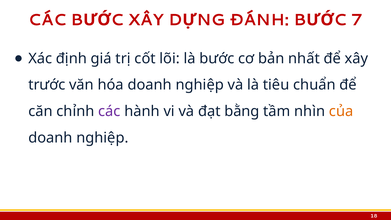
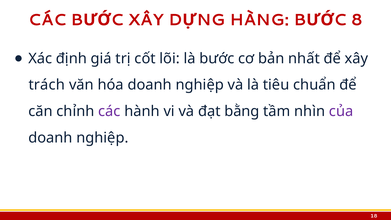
ĐÁNH: ĐÁNH -> HÀNG (259, 20)
7: 7 -> 8 (357, 20)
trước: trước -> trách (47, 85)
của colour: orange -> purple (341, 111)
